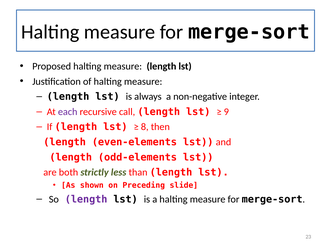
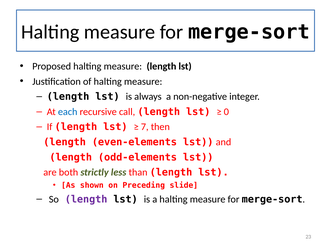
each colour: purple -> blue (68, 112)
9: 9 -> 0 (226, 112)
8: 8 -> 7 (145, 127)
